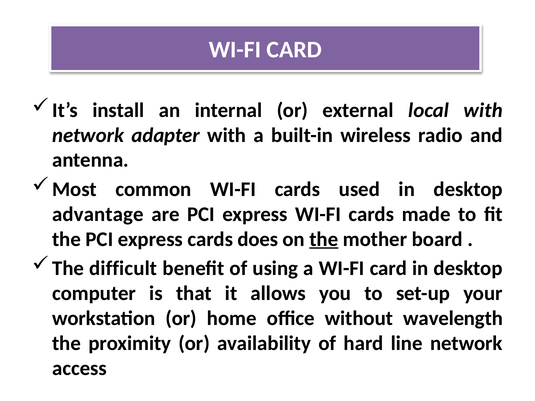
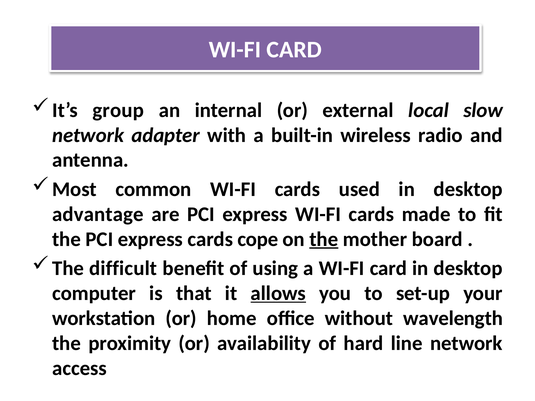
install: install -> group (118, 110)
local with: with -> slow (483, 110)
does: does -> cope (258, 239)
allows underline: none -> present (278, 293)
